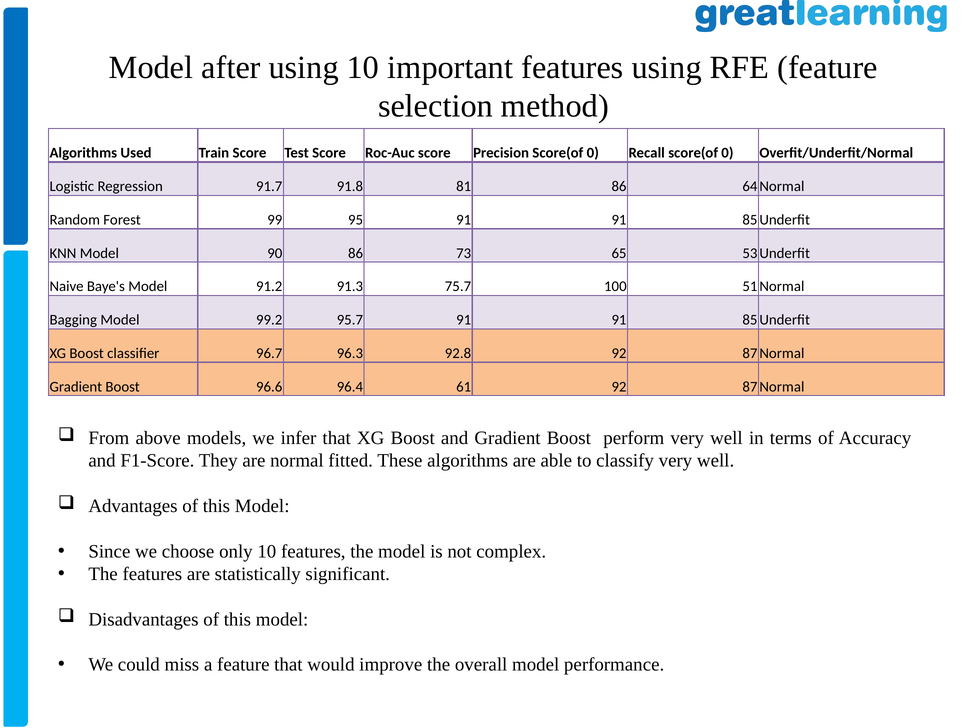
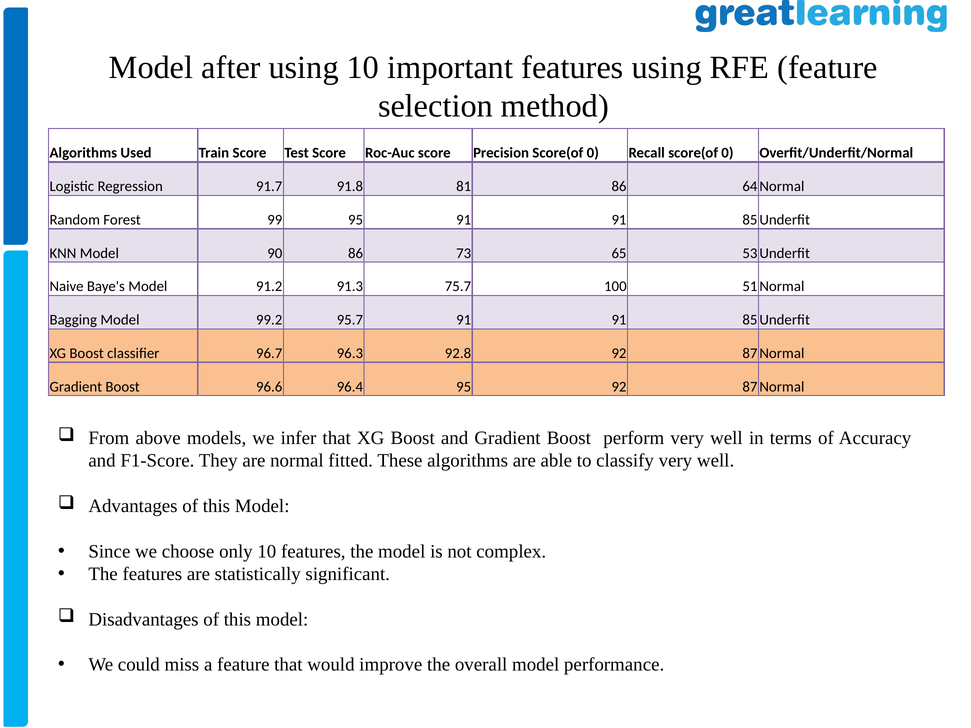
96.4 61: 61 -> 95 (464, 387)
